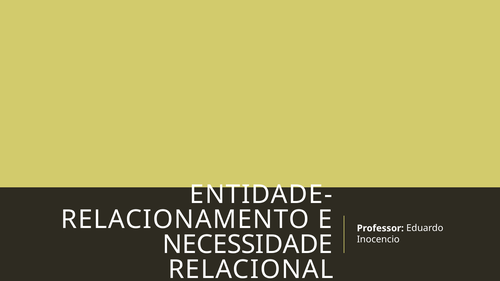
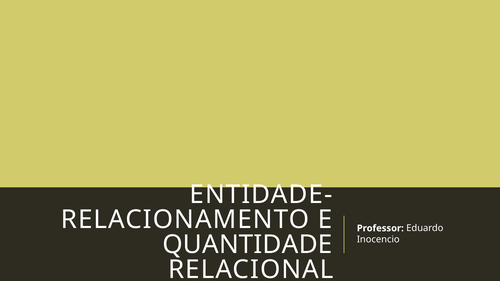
NECESSIDADE: NECESSIDADE -> QUANTIDADE (247, 245)
